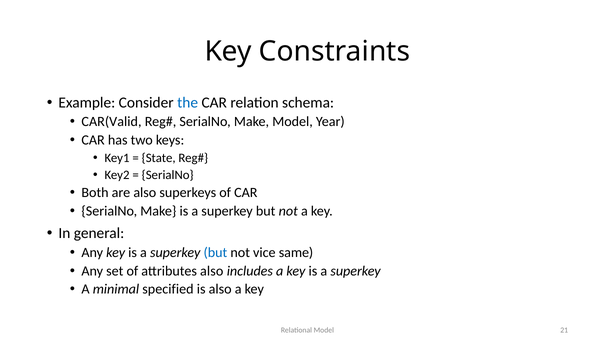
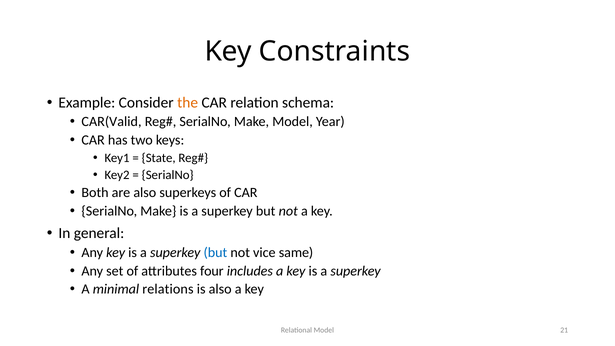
the colour: blue -> orange (188, 103)
attributes also: also -> four (212, 271)
specified: specified -> relations (168, 289)
